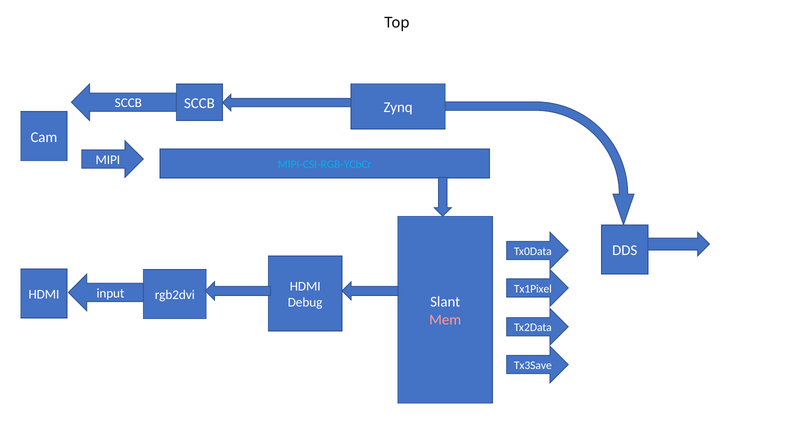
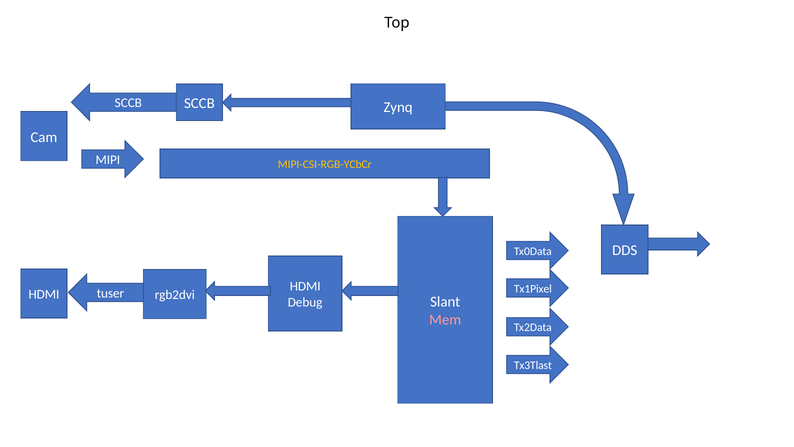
MIPI-CSI-RGB-YCbCr colour: light blue -> yellow (325, 164)
input: input -> tuser (110, 293)
Tx3Save: Tx3Save -> Tx3Tlast (533, 365)
